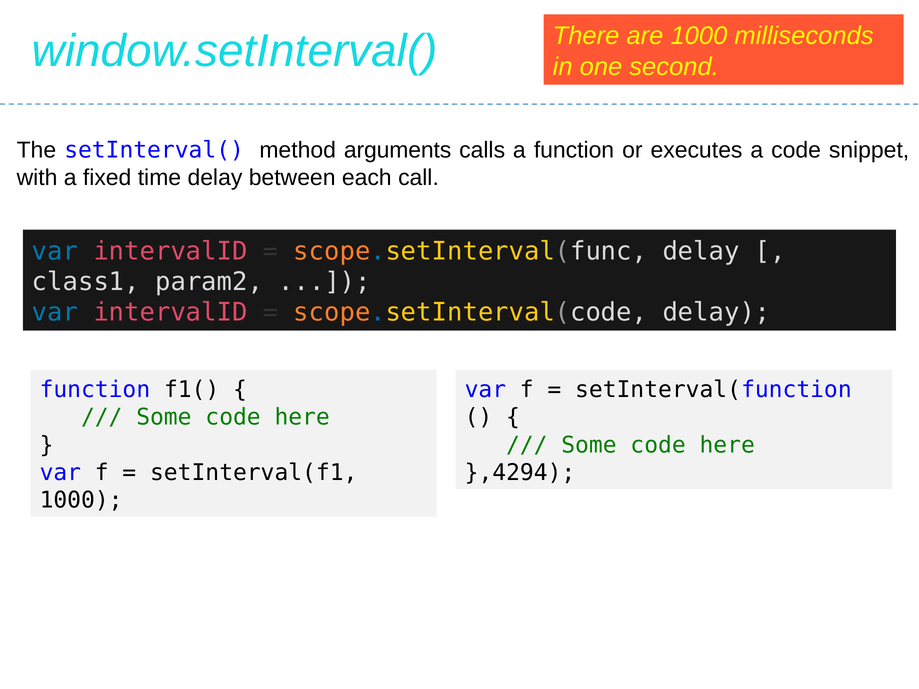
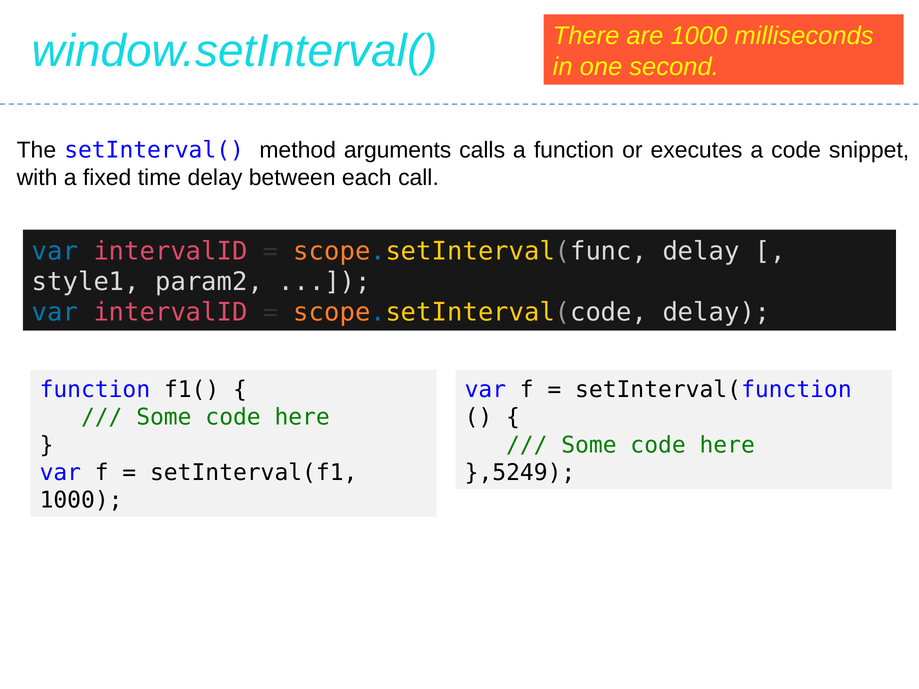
class1: class1 -> style1 (86, 282)
},4294: },4294 -> },5249 (520, 473)
